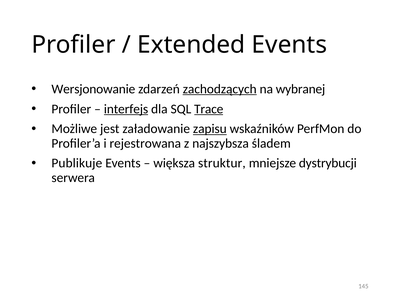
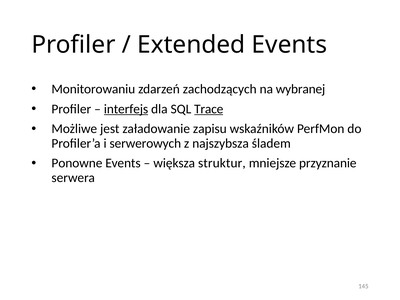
Wersjonowanie: Wersjonowanie -> Monitorowaniu (93, 89)
zachodzących underline: present -> none (220, 89)
zapisu underline: present -> none (210, 129)
rejestrowana: rejestrowana -> serwerowych (145, 143)
Publikuje: Publikuje -> Ponowne (77, 163)
dystrybucji: dystrybucji -> przyznanie (328, 163)
